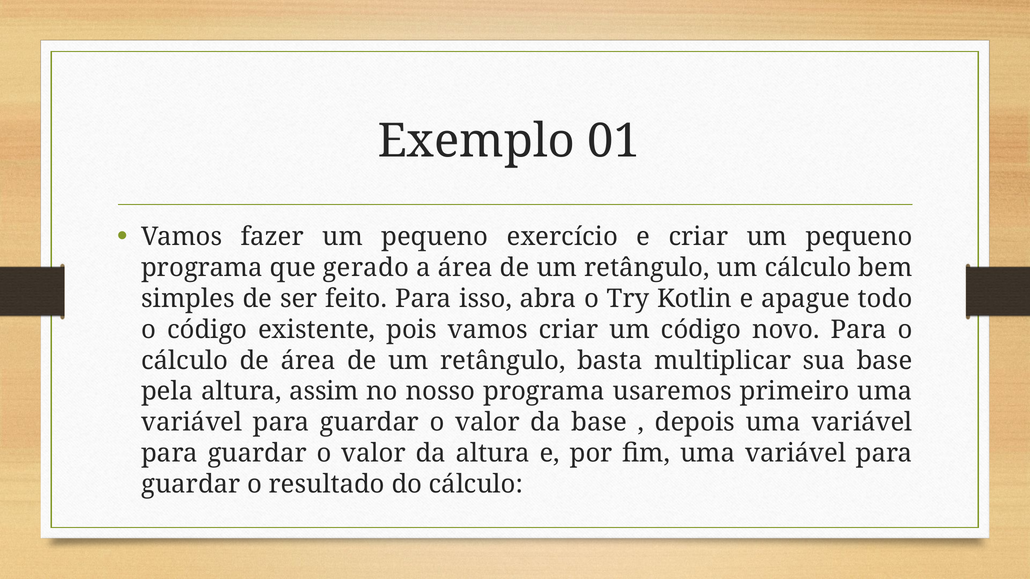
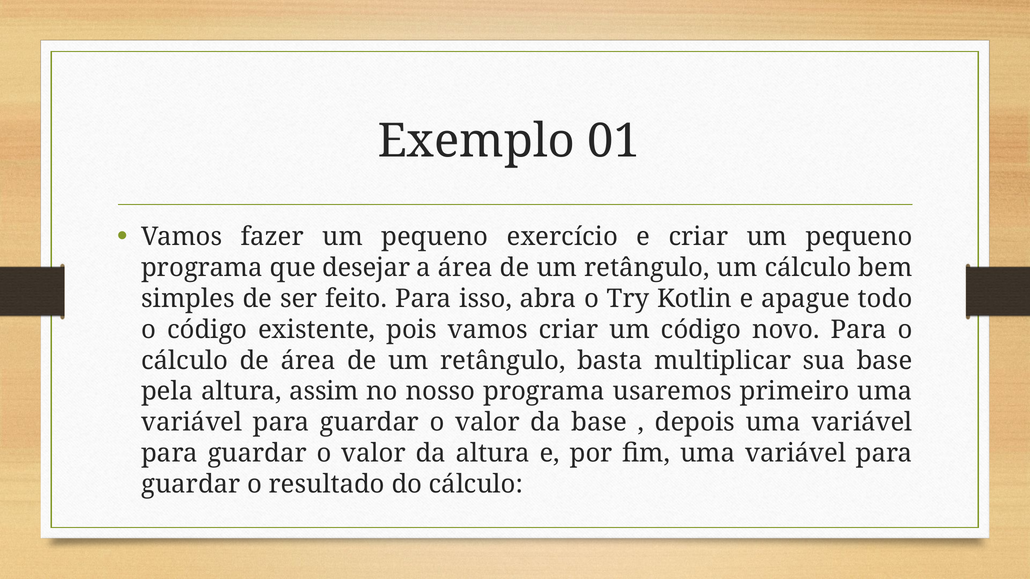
gerado: gerado -> desejar (366, 268)
